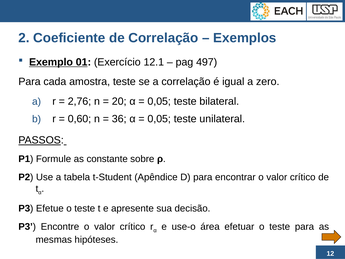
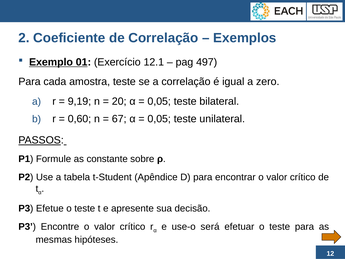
2,76: 2,76 -> 9,19 (79, 101)
36: 36 -> 67 (119, 119)
área: área -> será (210, 227)
